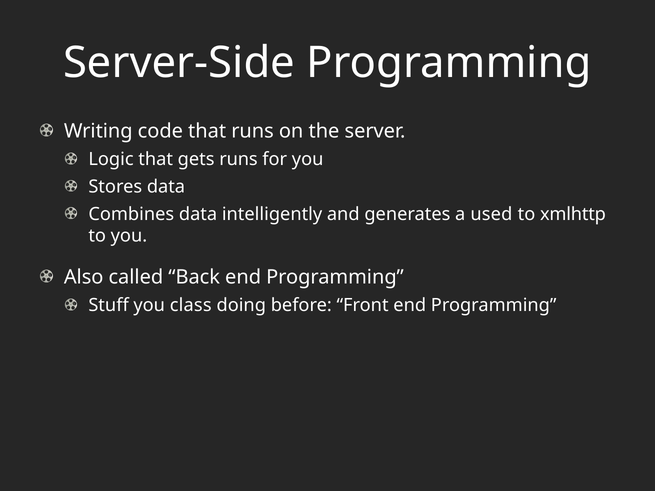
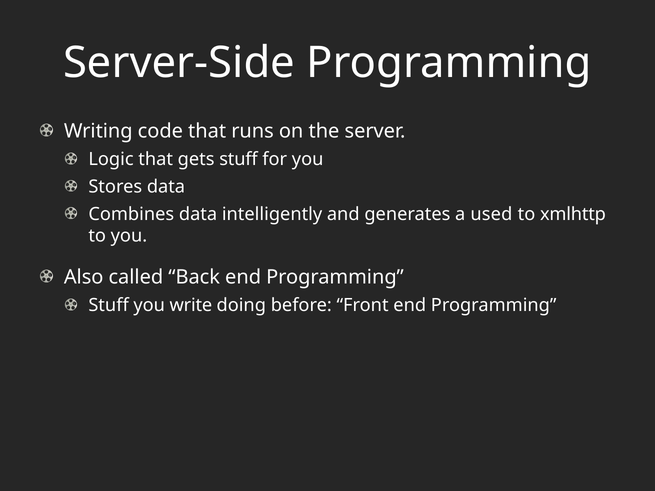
gets runs: runs -> stuff (238, 160)
class: class -> write (191, 306)
